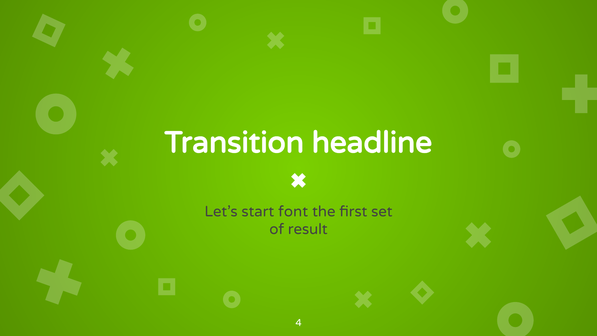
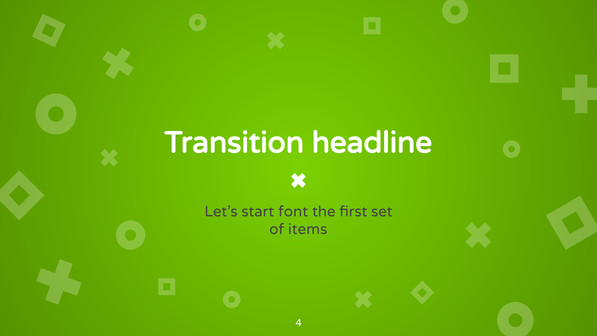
result: result -> items (308, 229)
